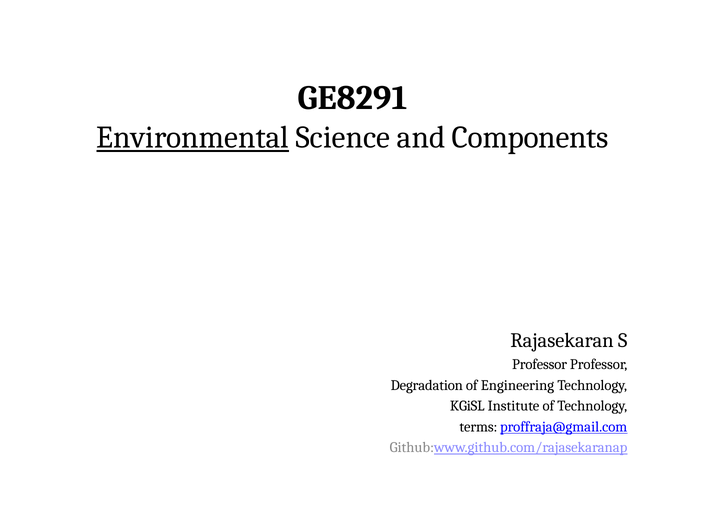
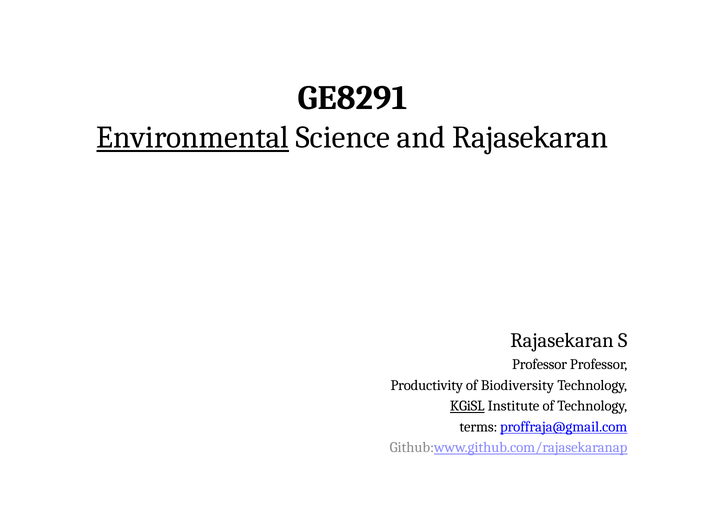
and Components: Components -> Rajasekaran (530, 137)
Degradation: Degradation -> Productivity (427, 385)
Engineering: Engineering -> Biodiversity (517, 385)
KGiSL underline: none -> present (467, 406)
